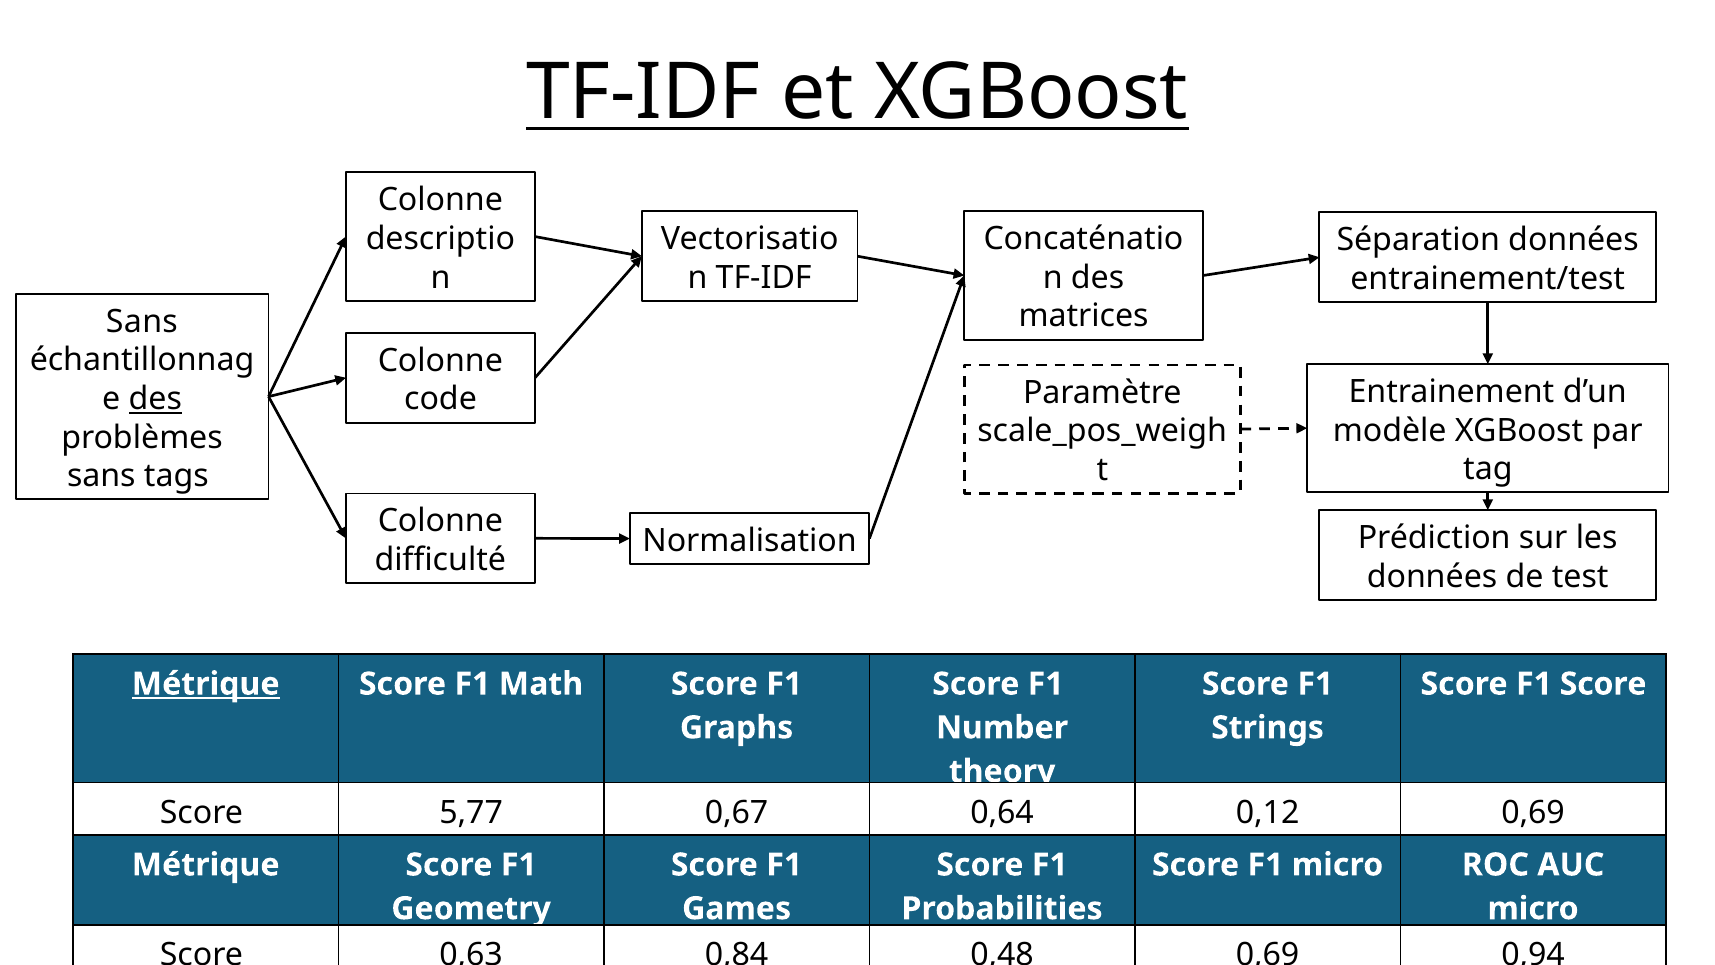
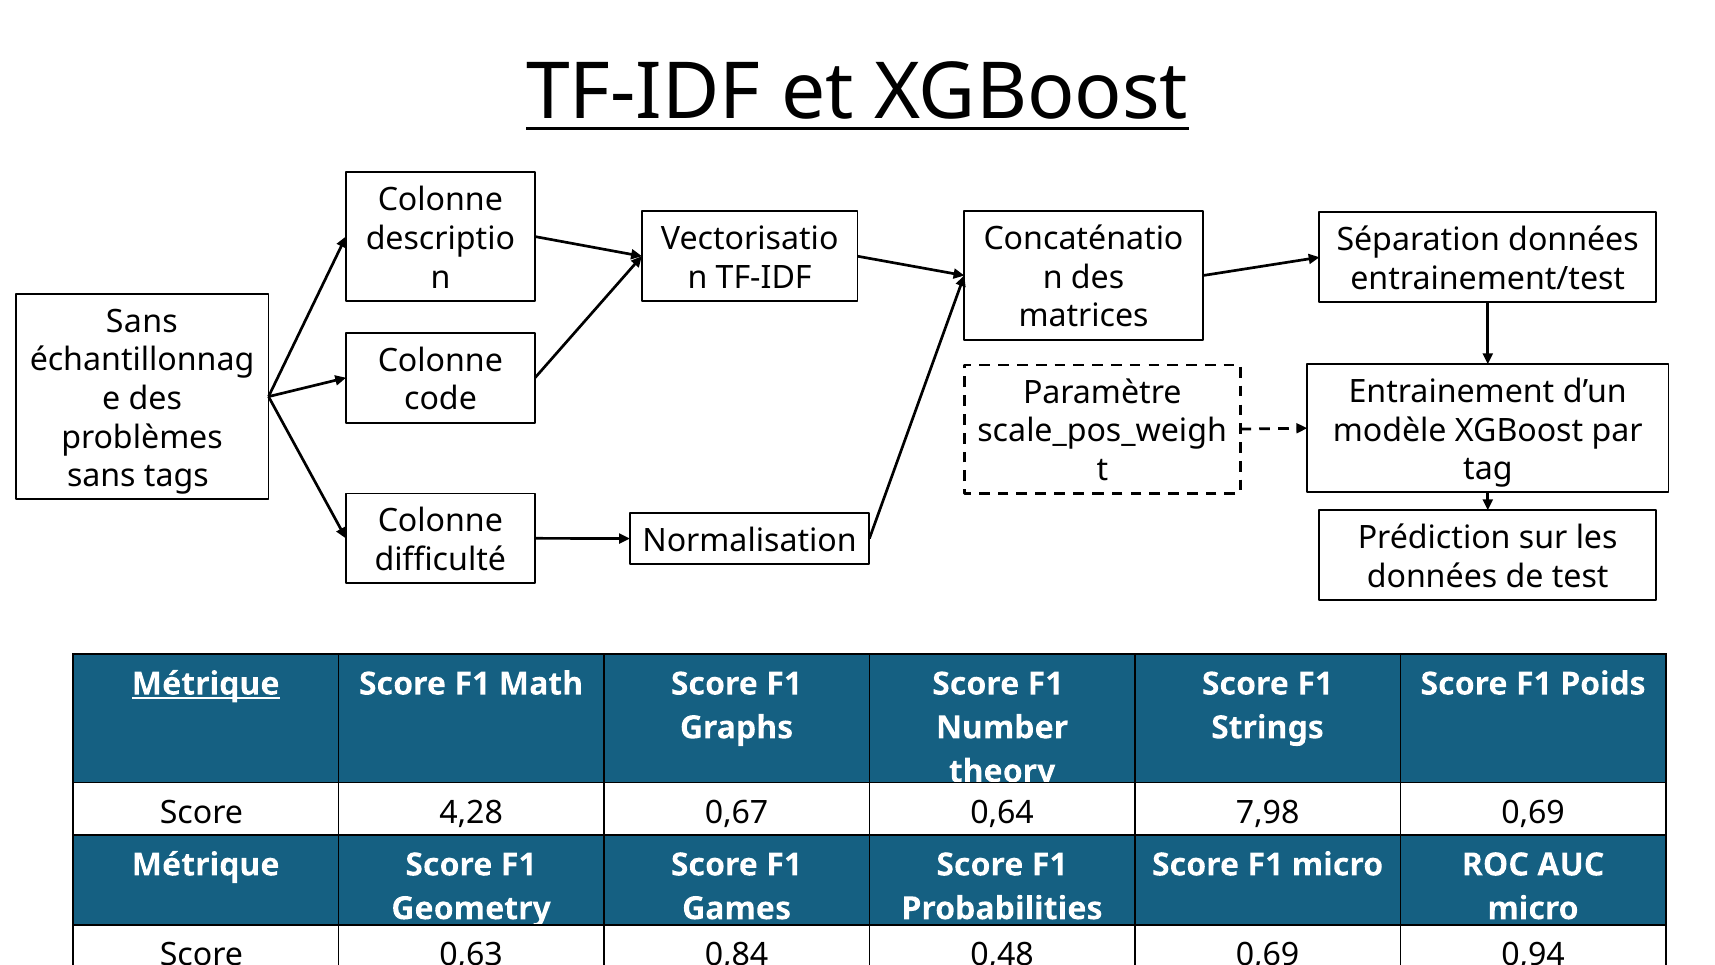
des underline: present -> none (155, 399)
F1 Score: Score -> Poids (1603, 684)
5,77: 5,77 -> 4,28 (471, 812)
0,12: 0,12 -> 7,98 (1268, 812)
